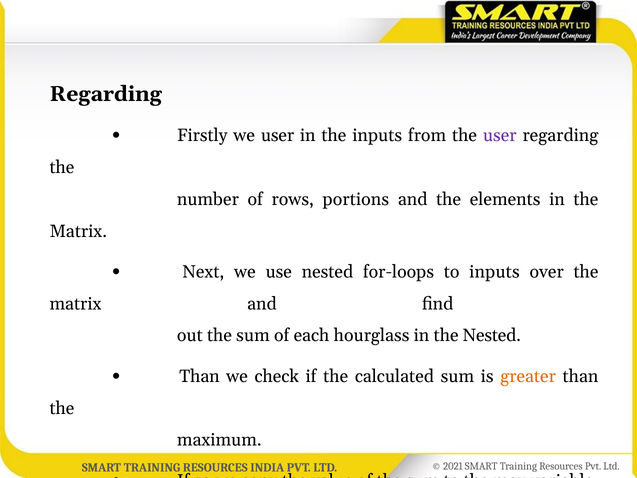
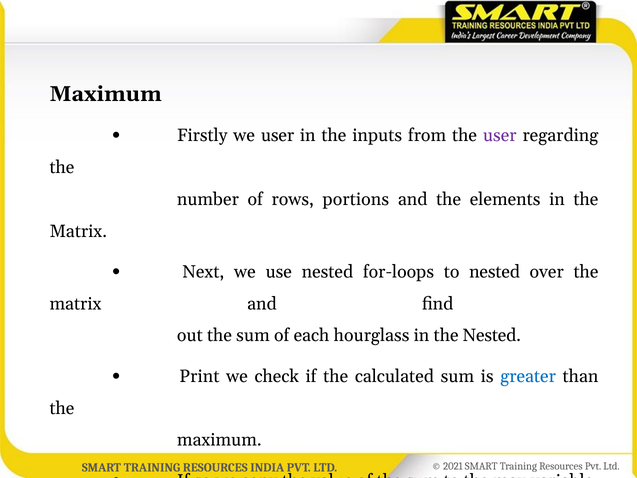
Regarding: Regarding -> Maximum (106, 94)
to inputs: inputs -> nested (495, 272)
Than: Than -> Print (199, 376)
greater colour: orange -> blue (528, 376)
